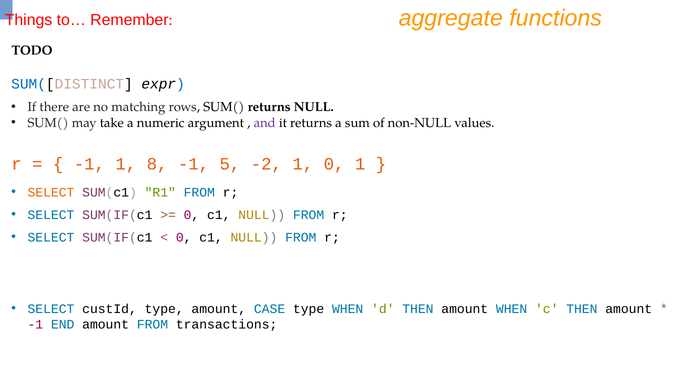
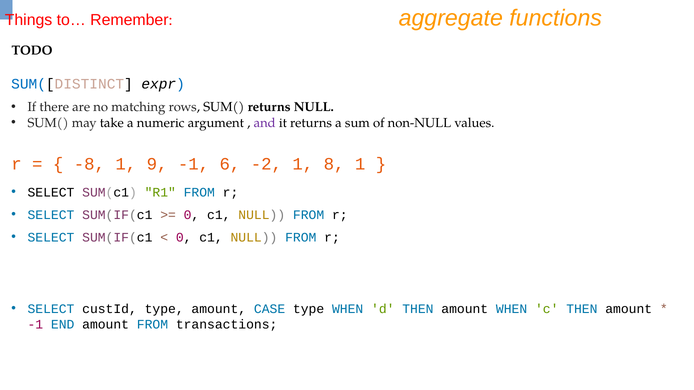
-1: -1 -> -8 (89, 164)
8: 8 -> 9 (157, 164)
5: 5 -> 6 (230, 164)
1 0: 0 -> 8 (334, 164)
SELECT colour: orange -> black (51, 192)
